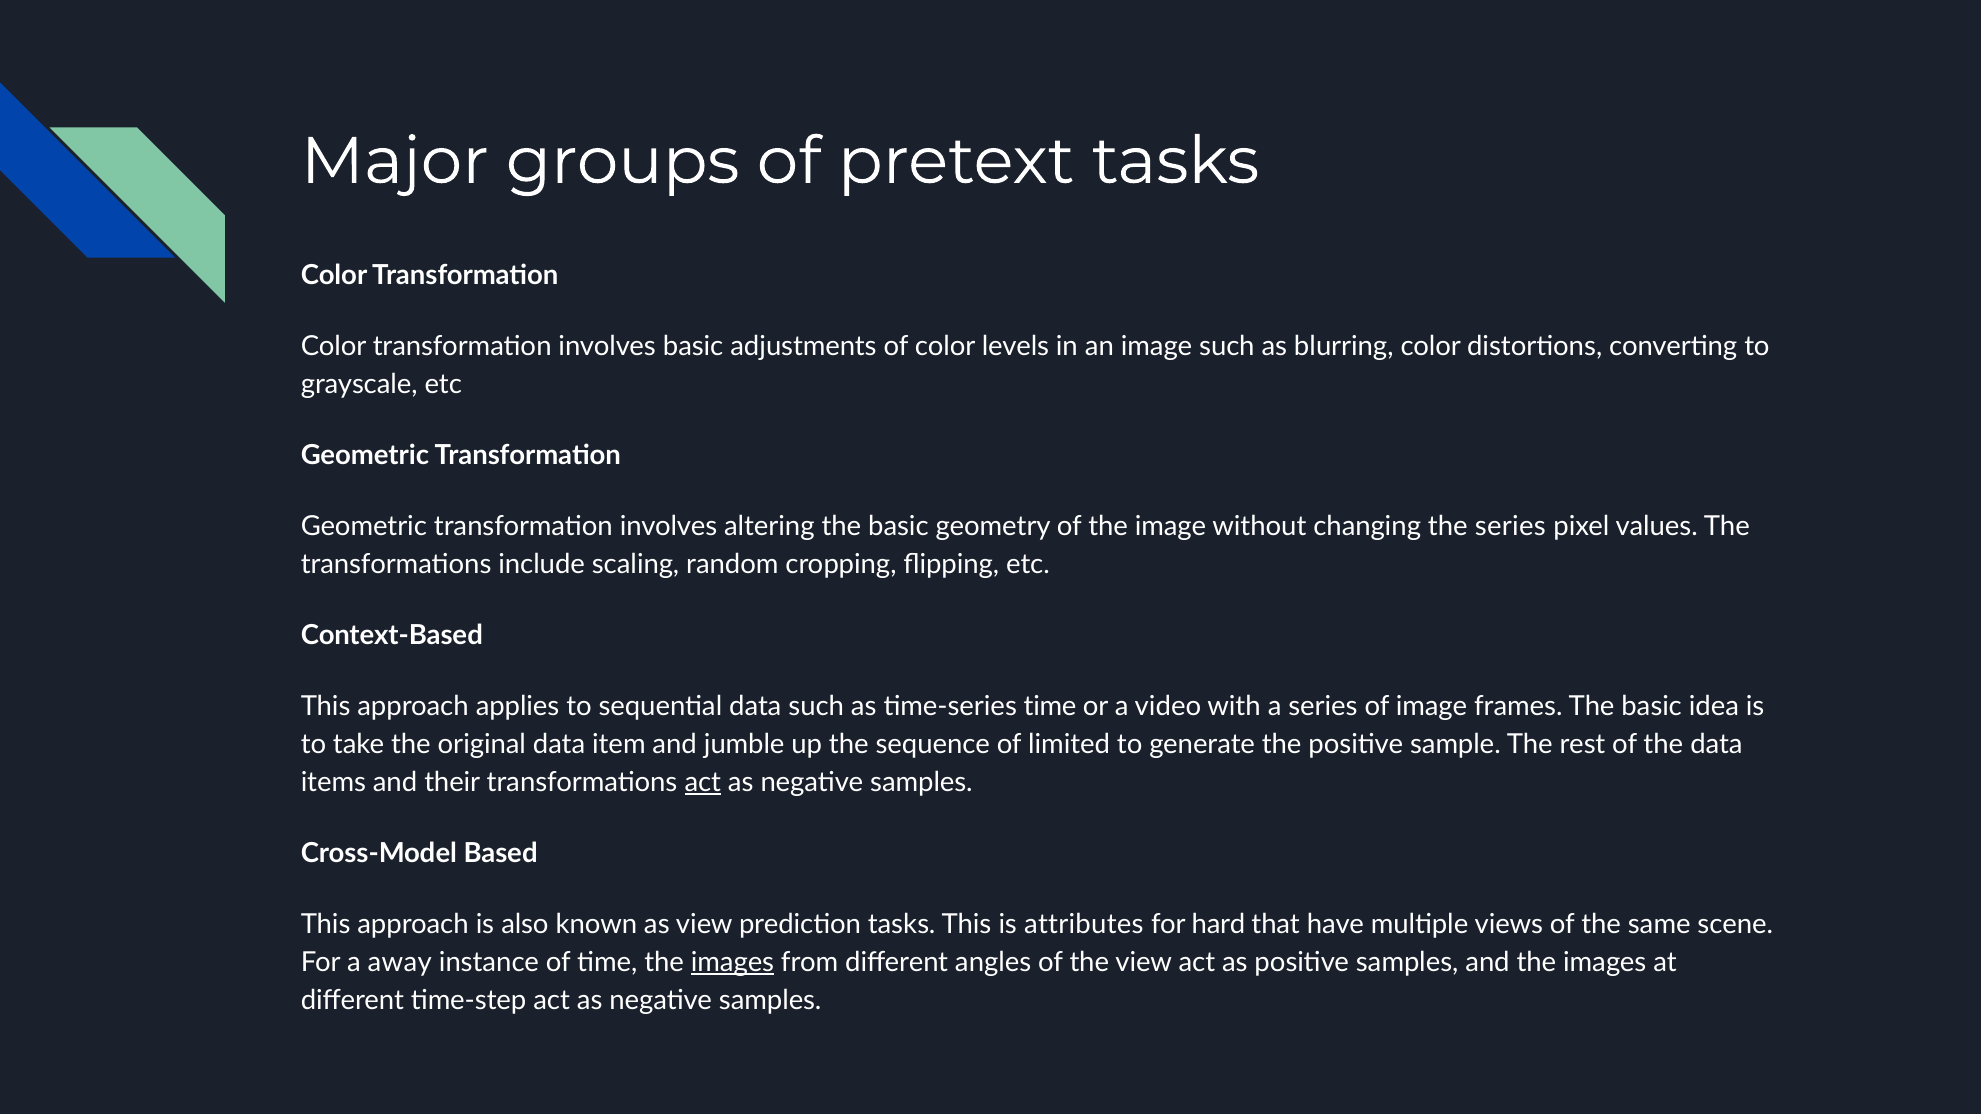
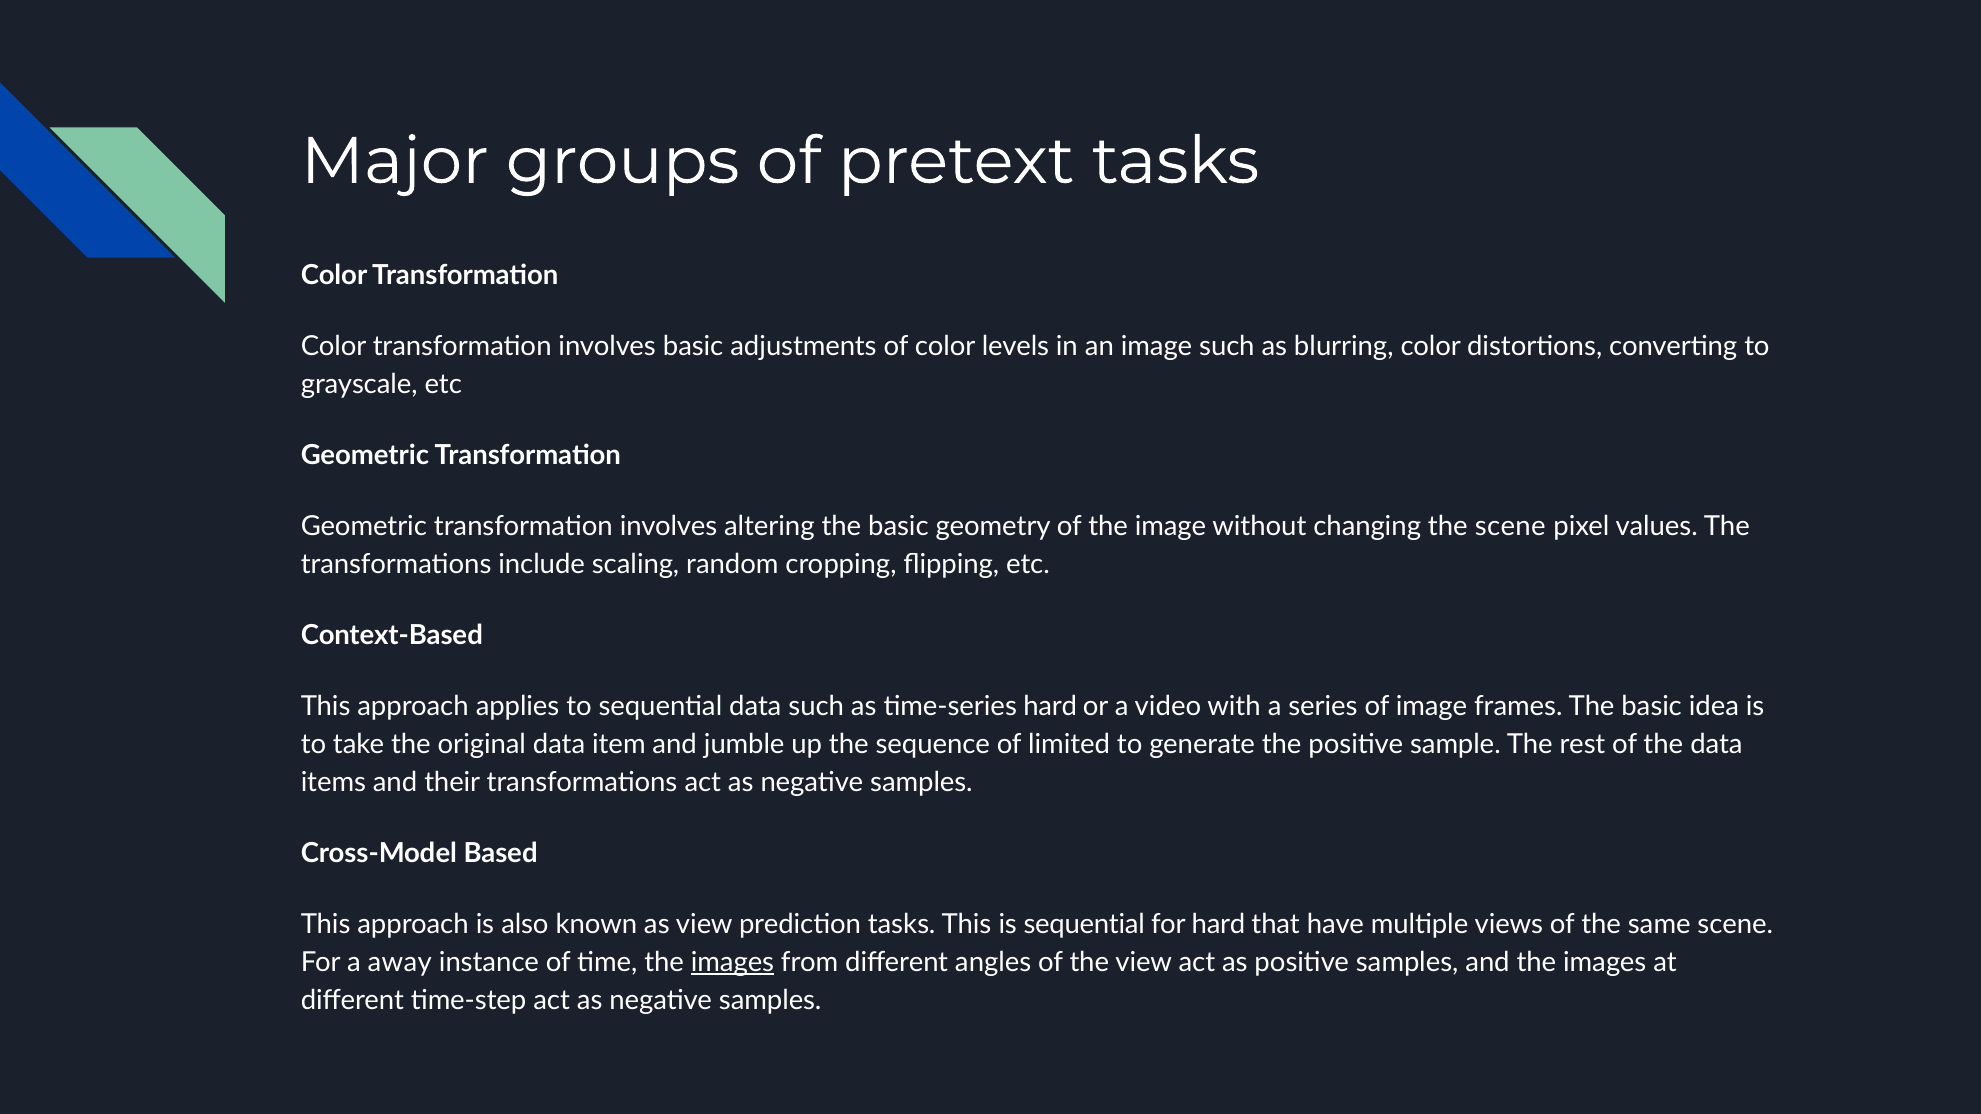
the series: series -> scene (1510, 527)
time-series time: time -> hard (1050, 706)
act underline: present -> none (703, 782)
is attributes: attributes -> sequential (1084, 924)
